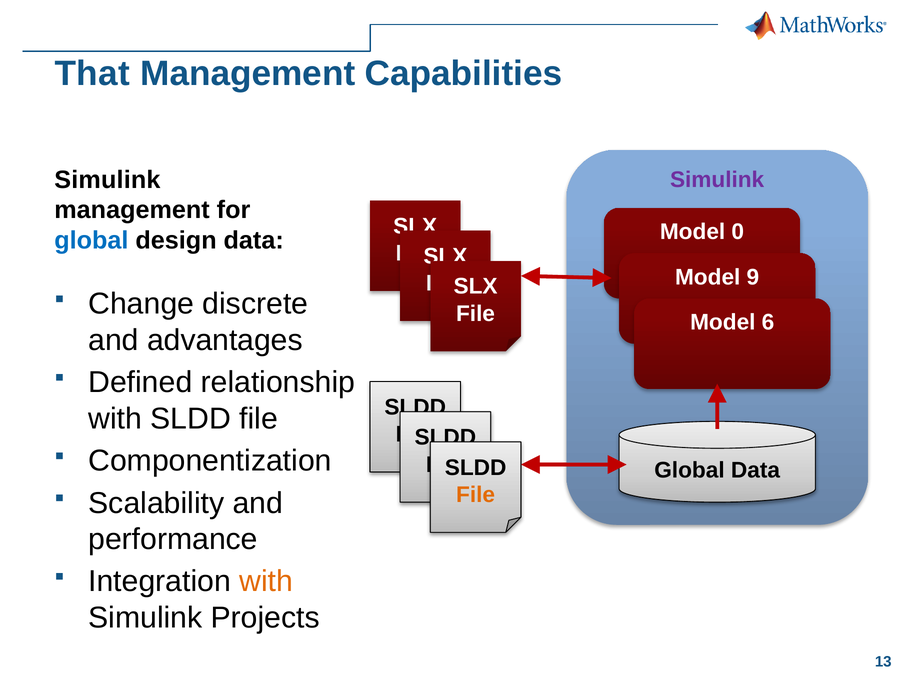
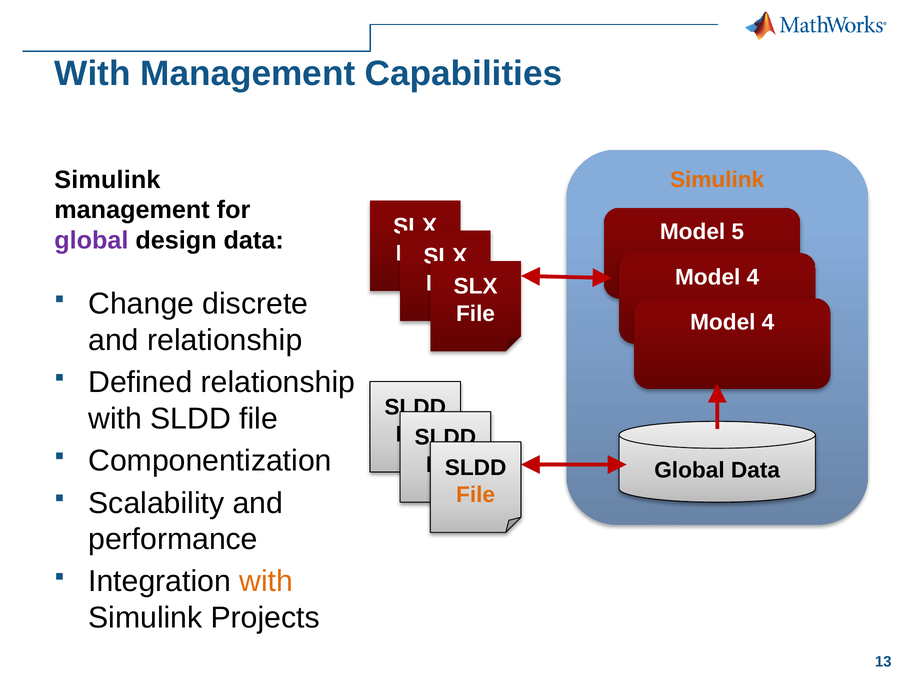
That: That -> With (92, 73)
Simulink colour: purple -> orange (717, 180)
0: 0 -> 5 (738, 232)
global colour: blue -> purple (91, 240)
9: 9 -> 4 (753, 277)
6: 6 -> 4 (768, 323)
and advantages: advantages -> relationship (225, 340)
